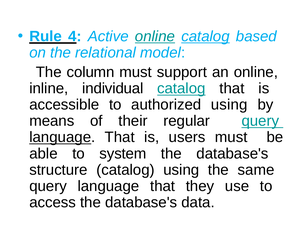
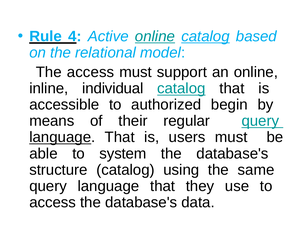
The column: column -> access (90, 72)
authorized using: using -> begin (229, 105)
